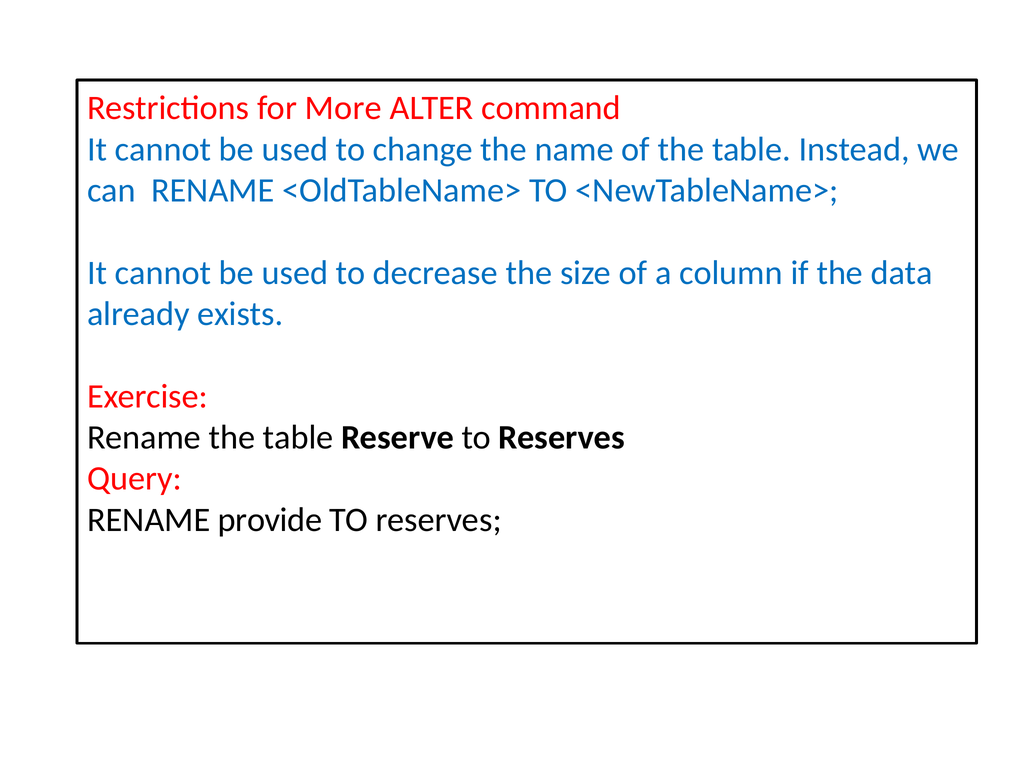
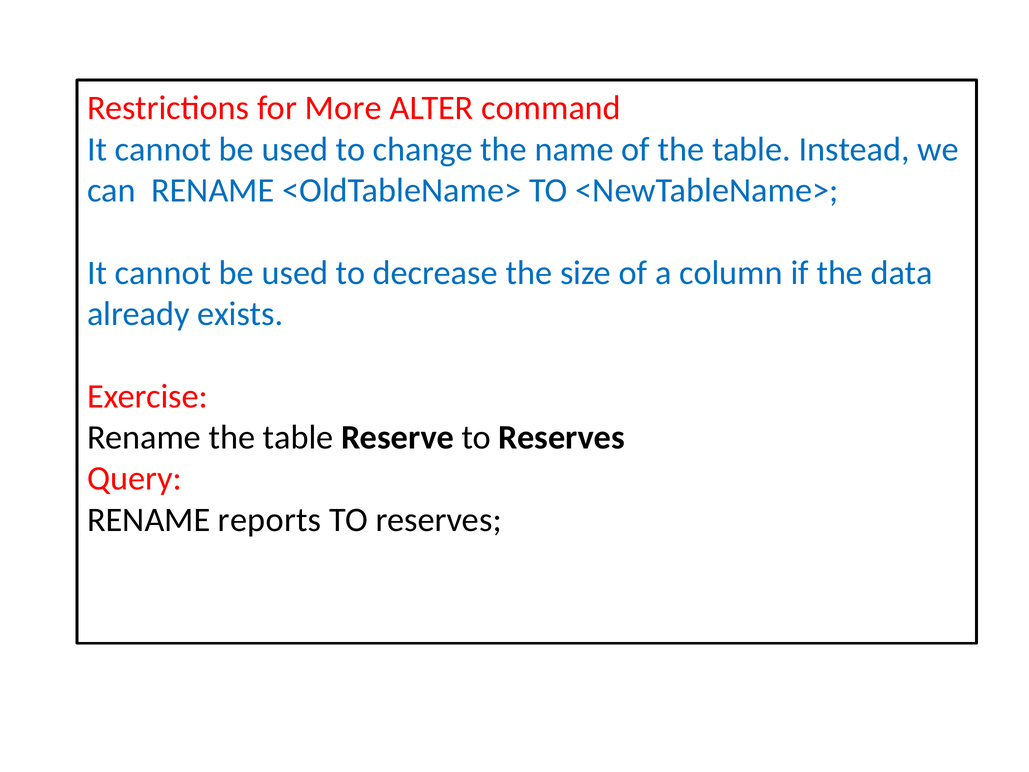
provide: provide -> reports (270, 520)
